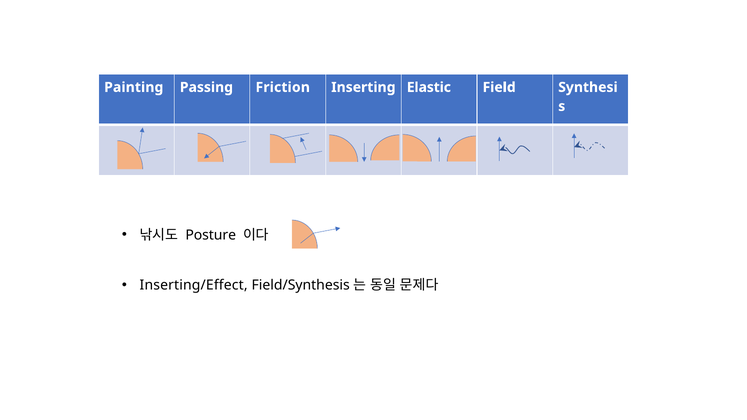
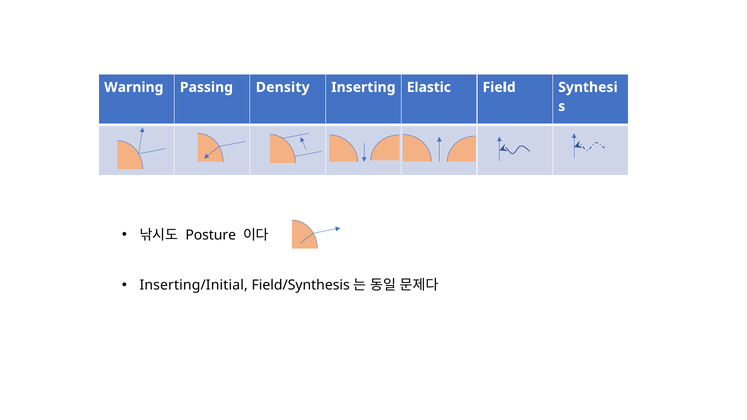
Painting: Painting -> Warning (134, 87)
Friction: Friction -> Density (283, 87)
Inserting/Effect: Inserting/Effect -> Inserting/Initial (194, 285)
